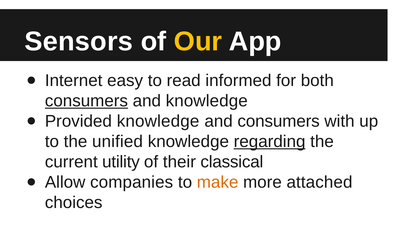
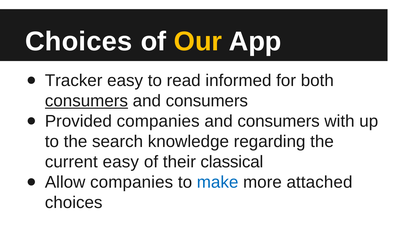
Sensors: Sensors -> Choices (79, 42)
Internet: Internet -> Tracker (74, 81)
knowledge: knowledge -> consumers (207, 101)
Provided knowledge: knowledge -> companies (158, 121)
unified: unified -> search (118, 142)
regarding underline: present -> none (270, 142)
current utility: utility -> easy (121, 162)
make colour: orange -> blue (218, 183)
